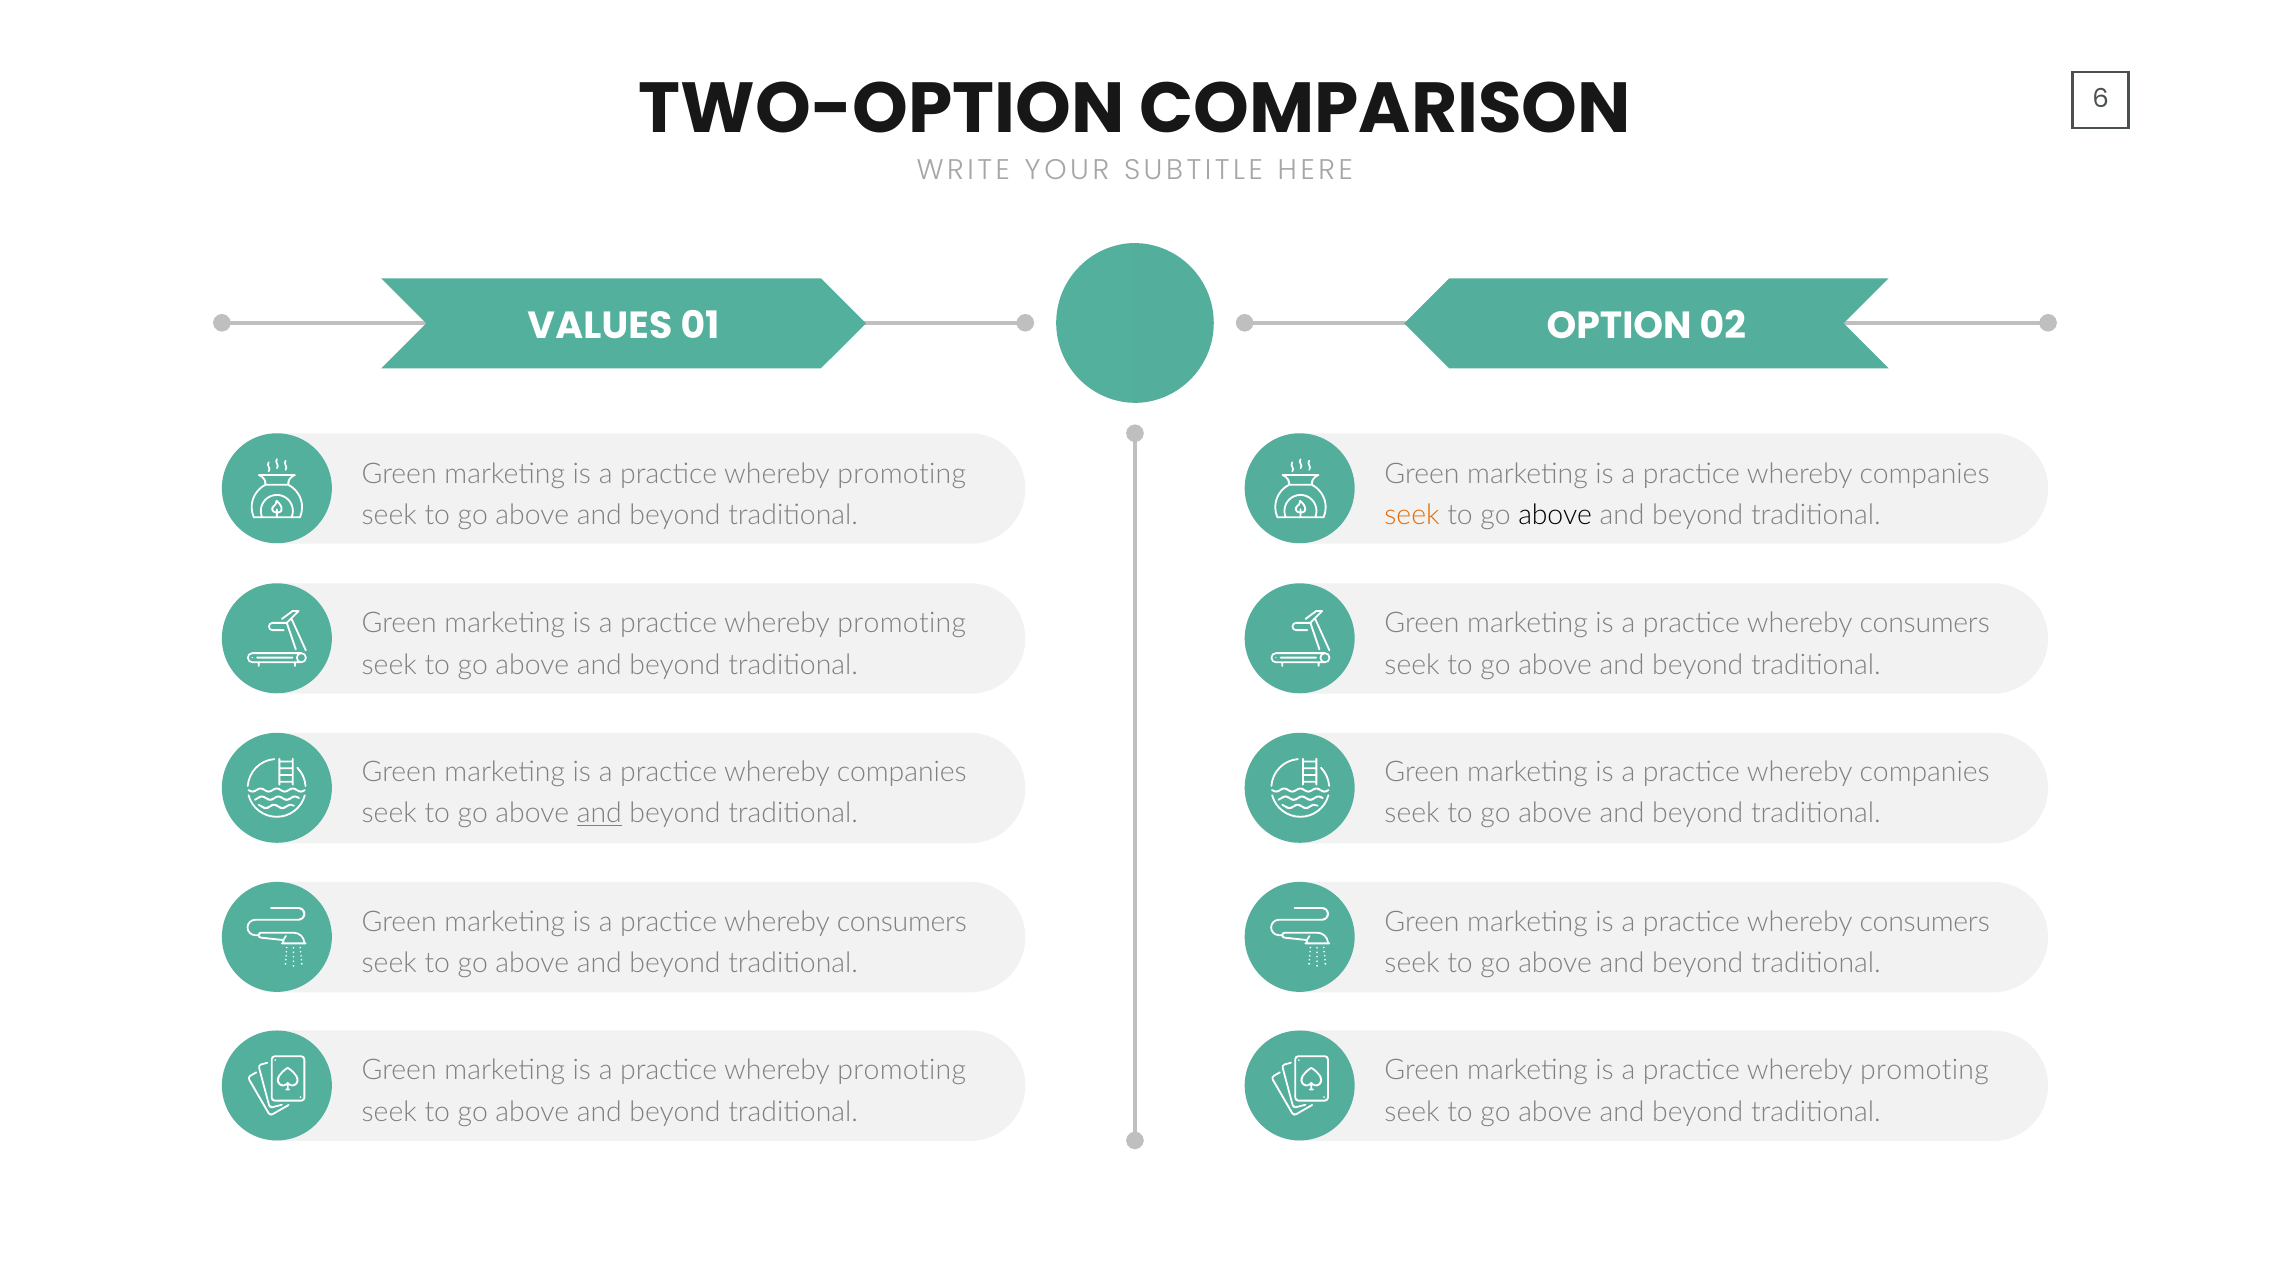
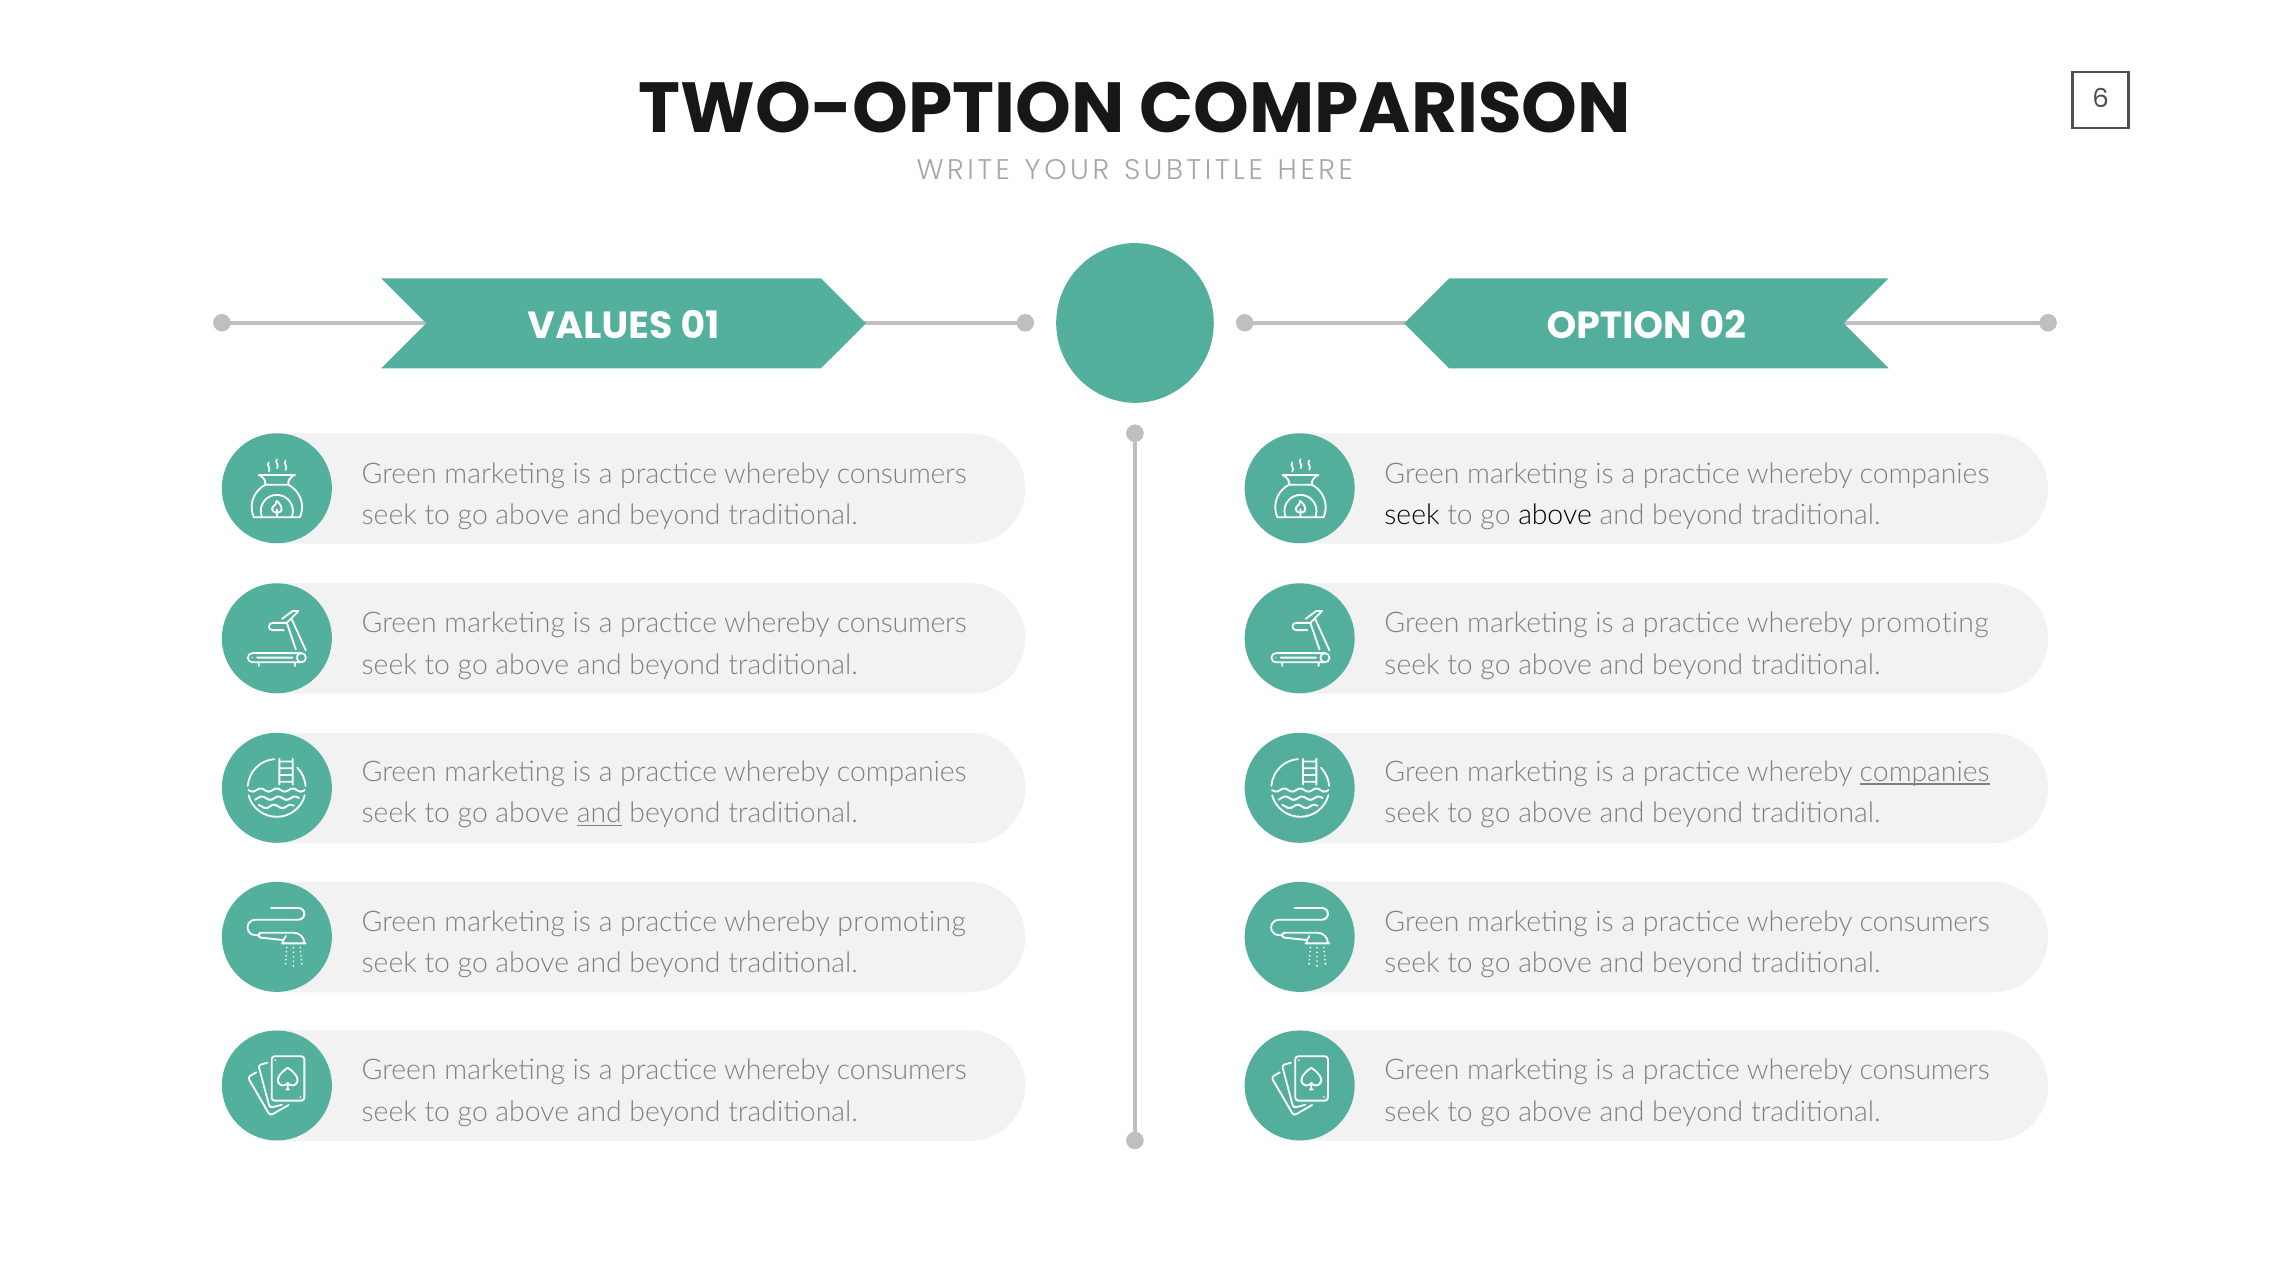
promoting: promoting -> consumers (902, 474)
seek colour: orange -> black (1412, 515)
promoting: promoting -> consumers (902, 624)
consumers: consumers -> promoting (1924, 624)
companies underline: none -> present (1925, 772)
consumers: consumers -> promoting (902, 922)
promoting: promoting -> consumers (902, 1071)
promoting: promoting -> consumers (1925, 1071)
